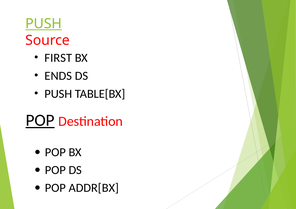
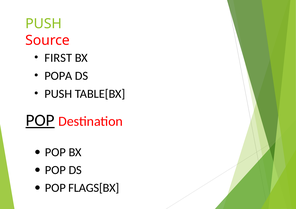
PUSH underline: present -> none (44, 24)
ENDS: ENDS -> POPA (58, 76)
ADDR[BX: ADDR[BX -> FLAGS[BX (94, 188)
